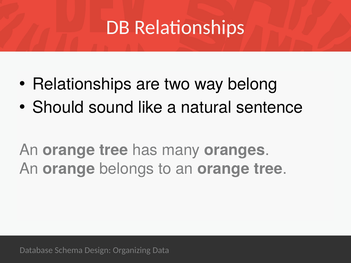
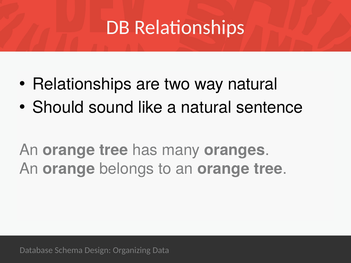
way belong: belong -> natural (253, 84)
